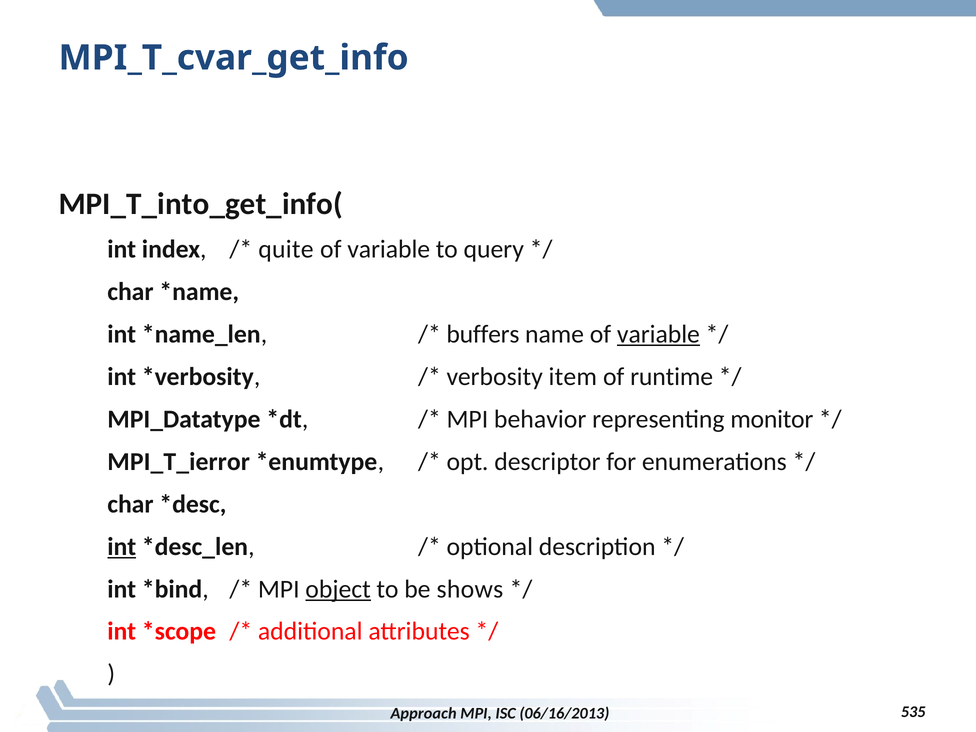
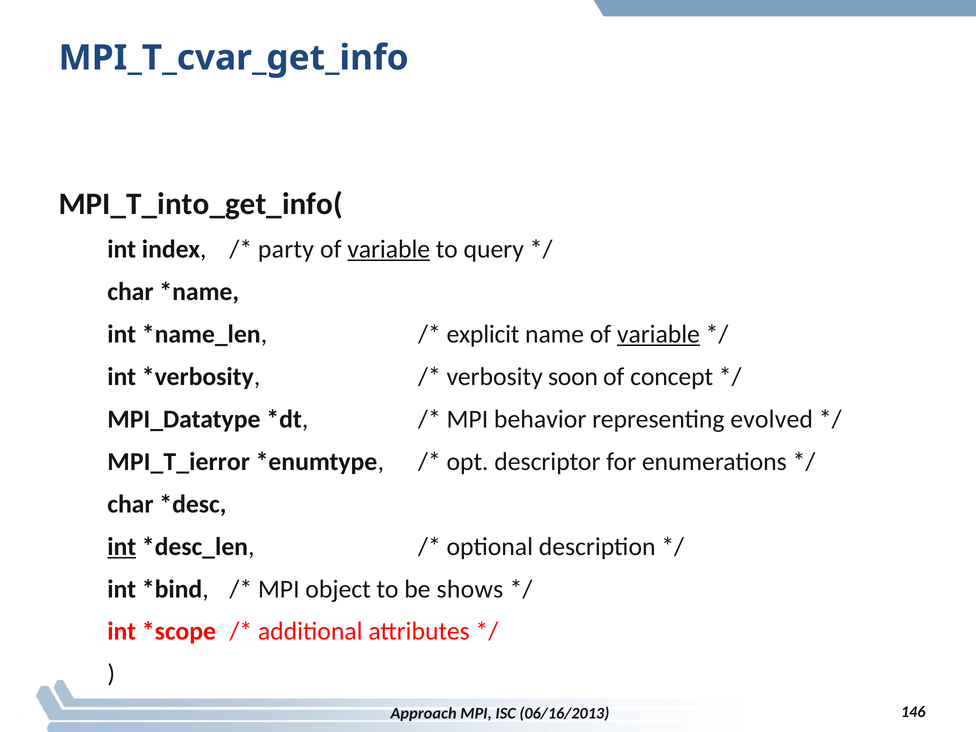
quite: quite -> party (286, 249)
variable underline: none -> present (389, 249)
buffers: buffers -> explicit (483, 334)
item: item -> soon (573, 377)
runtime: runtime -> concept (672, 377)
monitor: monitor -> evolved (772, 419)
object underline: present -> none (338, 589)
535: 535 -> 146 (913, 712)
